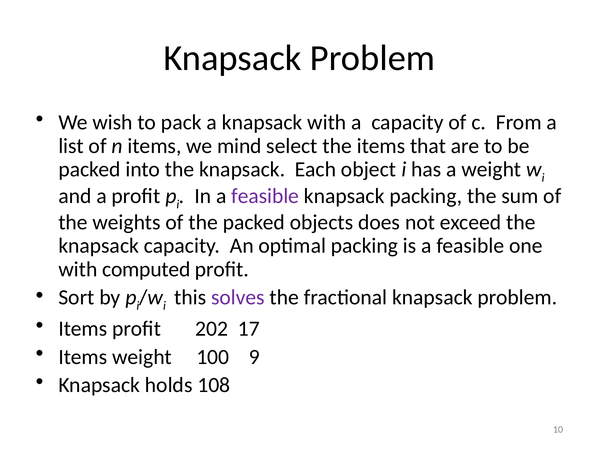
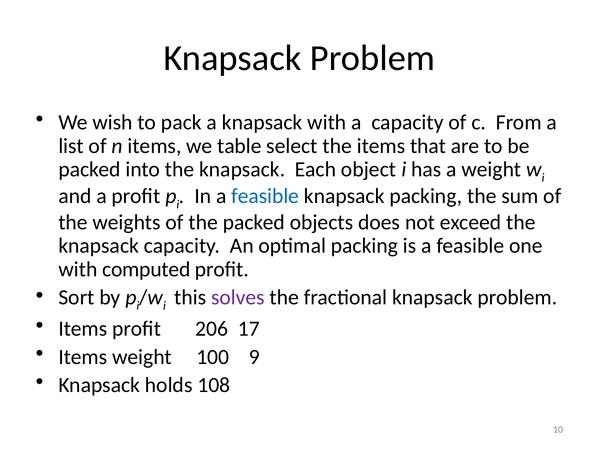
mind: mind -> table (239, 146)
feasible colour: purple -> blue (265, 196)
202: 202 -> 206 (212, 328)
